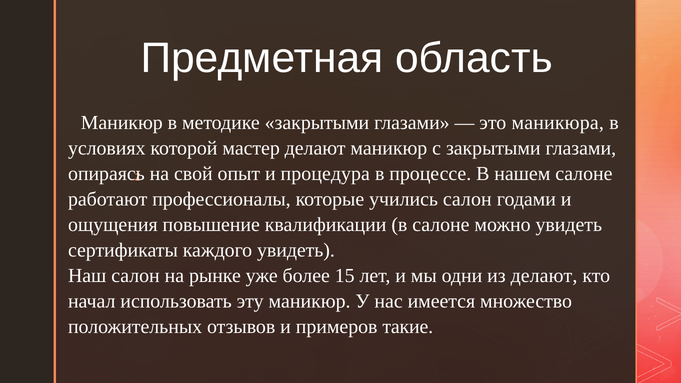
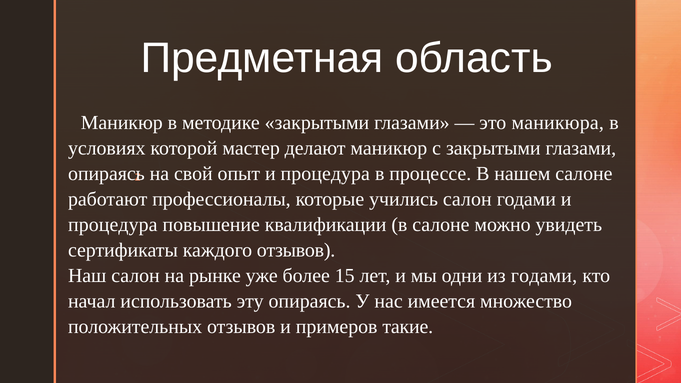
ощущения: ощущения -> процедура (113, 225)
каждого увидеть: увидеть -> отзывов (296, 250)
из делают: делают -> годами (544, 276)
эту маникюр: маникюр -> опираясь (310, 301)
